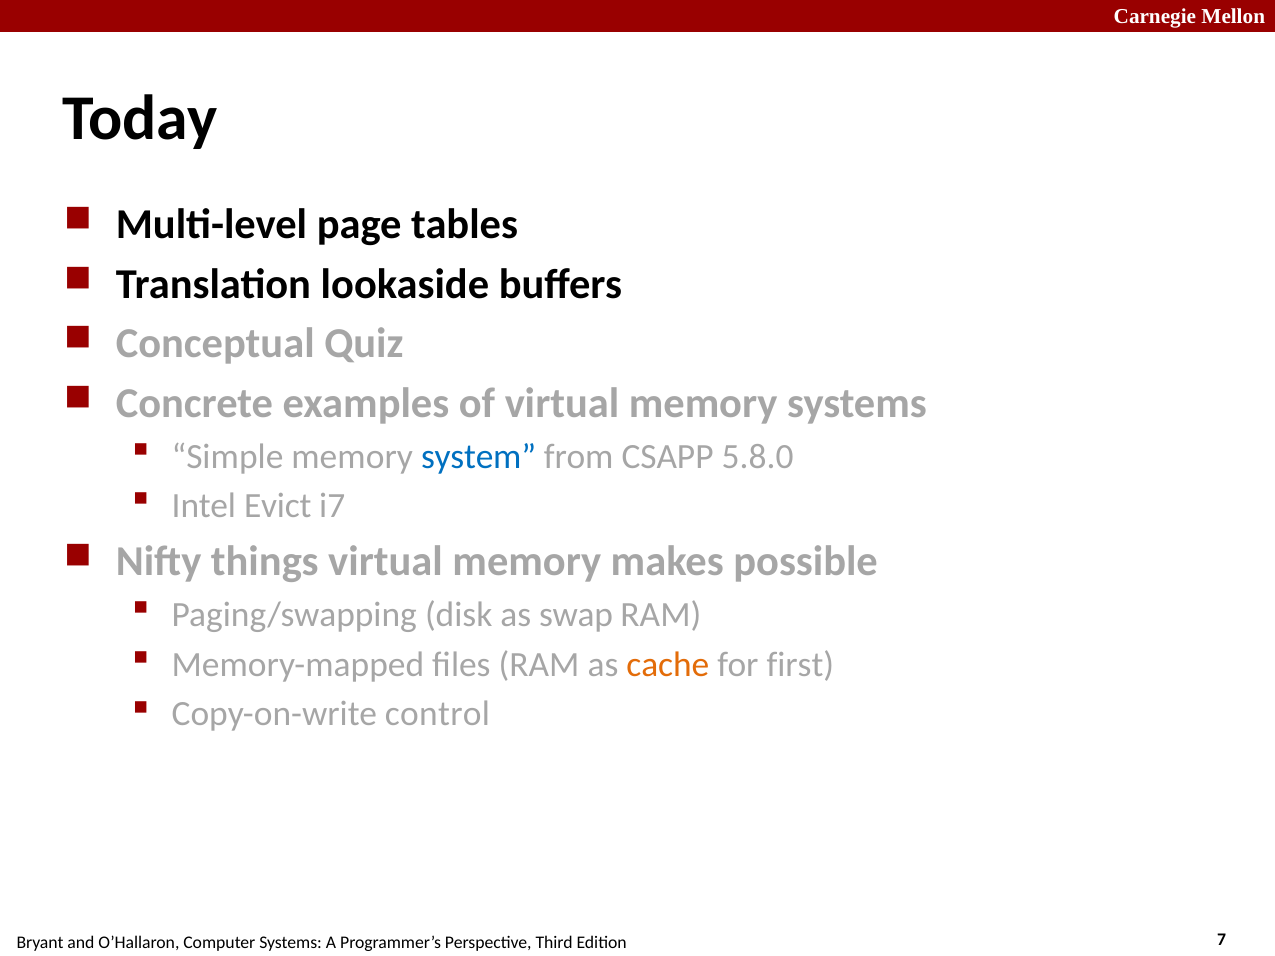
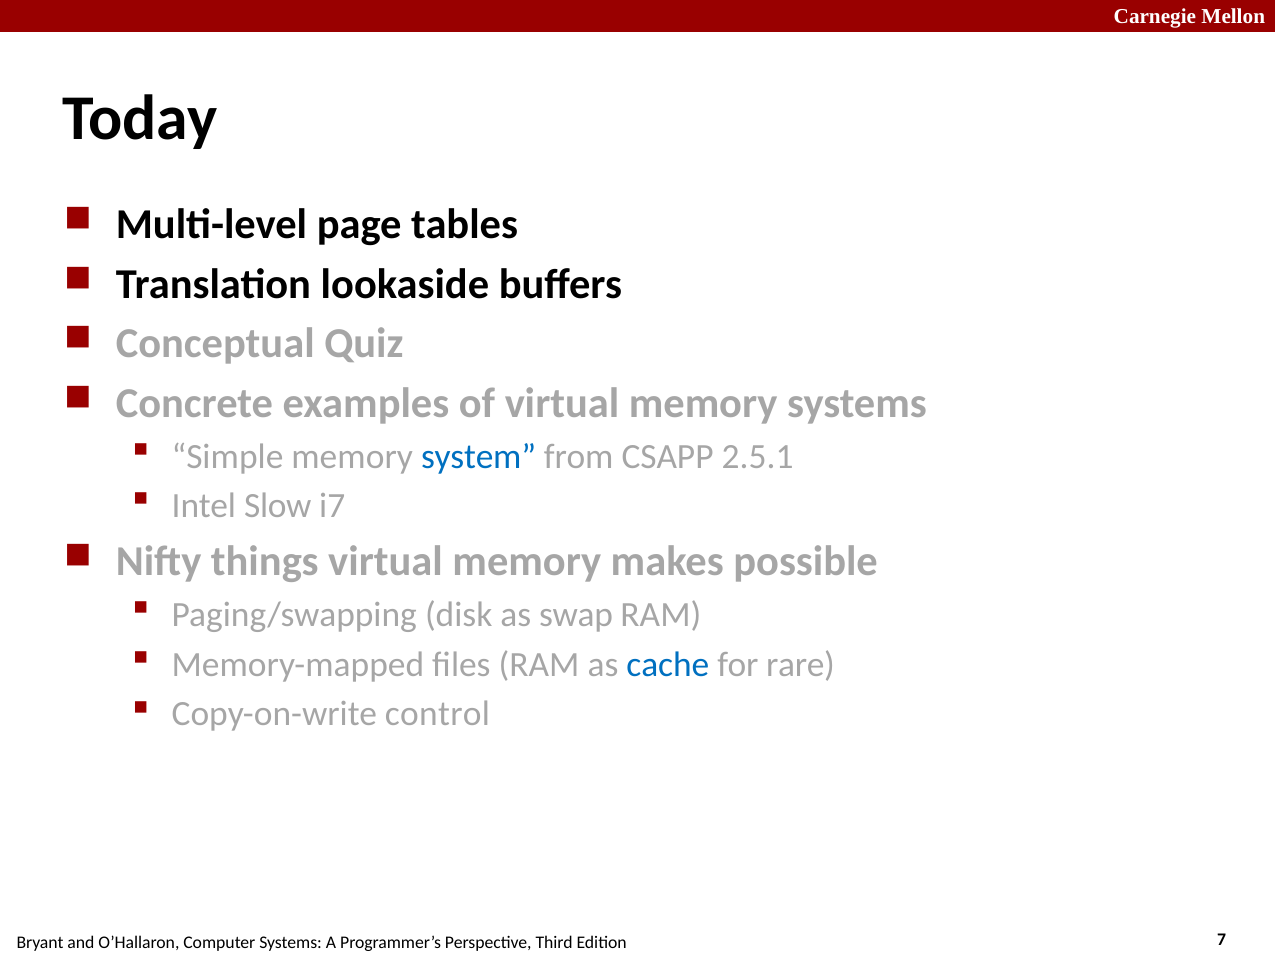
5.8.0: 5.8.0 -> 2.5.1 (758, 457)
Evict: Evict -> Slow (278, 506)
cache colour: orange -> blue (668, 665)
first: first -> rare (800, 665)
